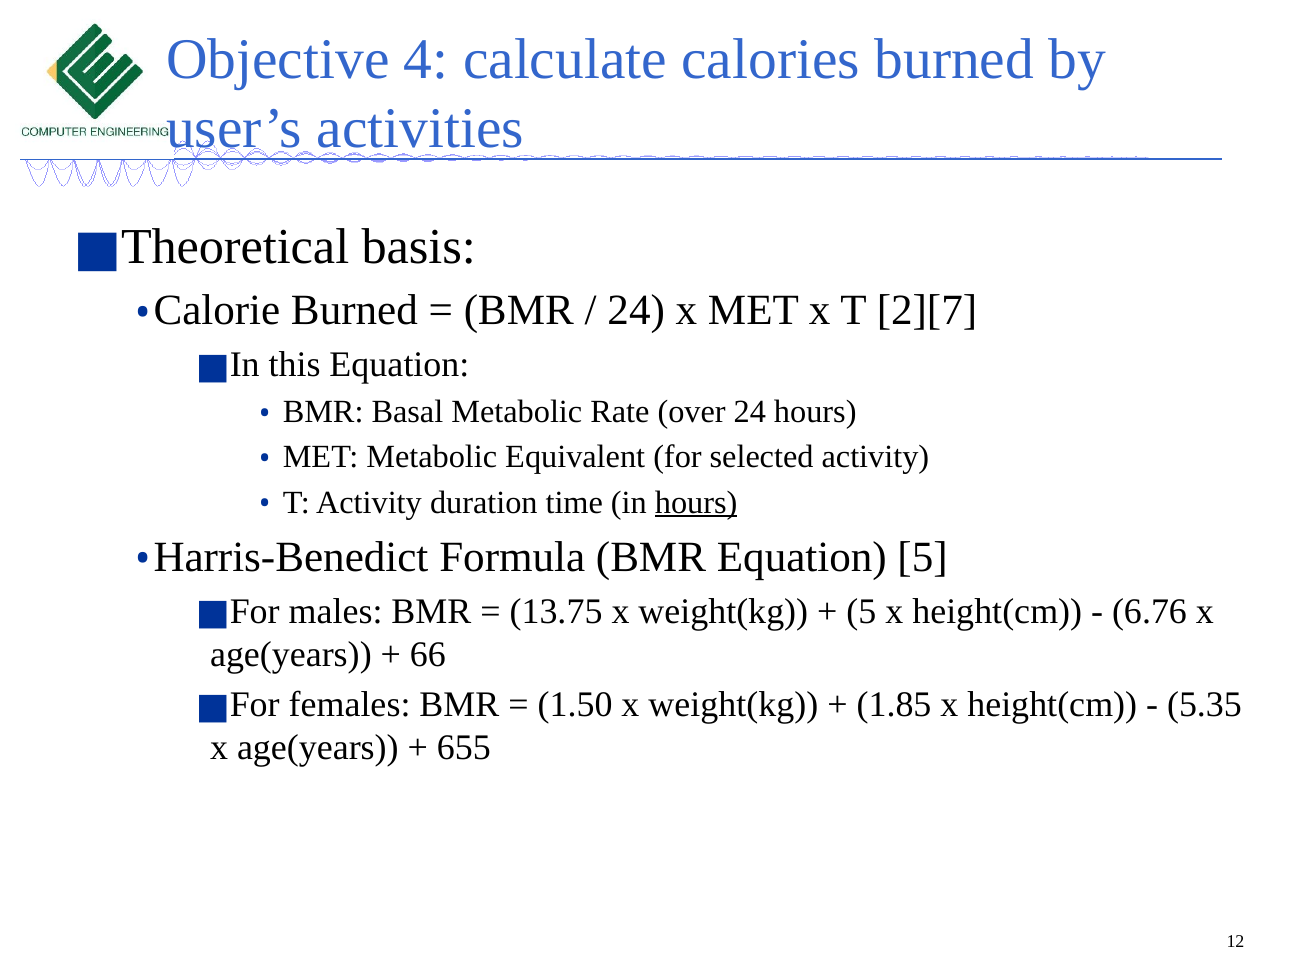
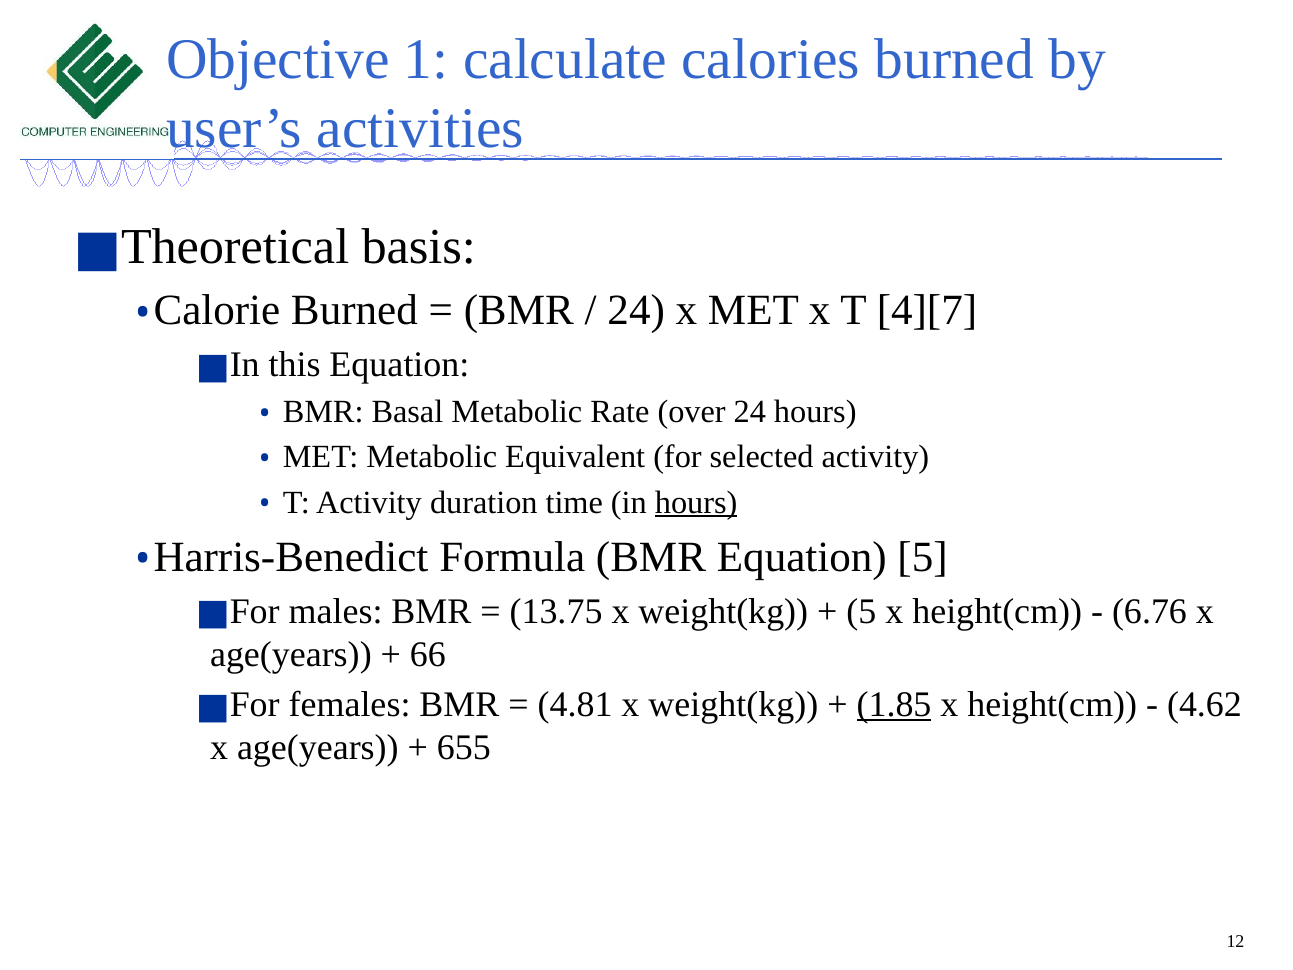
4: 4 -> 1 (426, 59)
2][7: 2][7 -> 4][7 (927, 311)
1.50: 1.50 -> 4.81 (575, 704)
1.85 underline: none -> present (894, 704)
5.35: 5.35 -> 4.62 (1204, 704)
